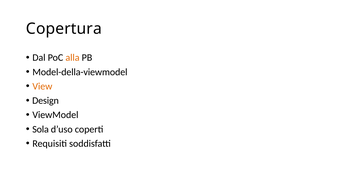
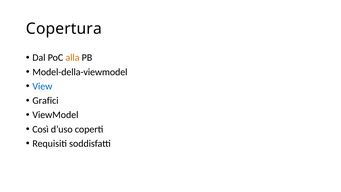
View colour: orange -> blue (42, 86)
Design: Design -> Grafici (45, 101)
Sola: Sola -> Così (41, 129)
